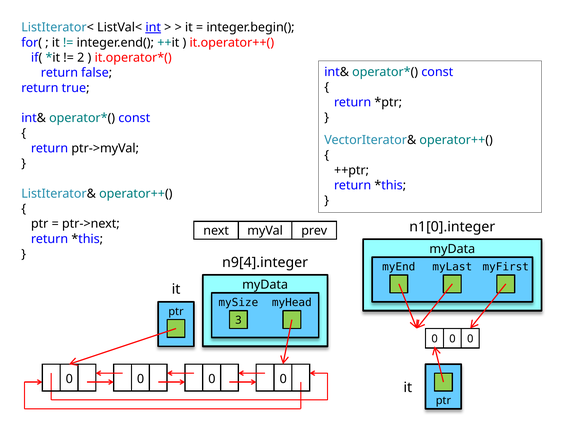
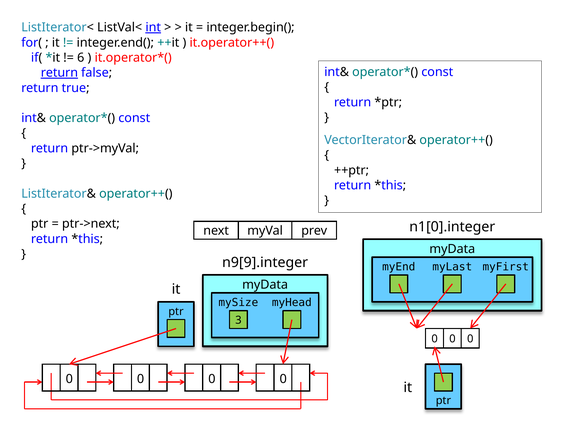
2: 2 -> 6 (81, 58)
return underline: none -> present (59, 73)
n9[4].integer: n9[4].integer -> n9[9].integer (265, 262)
